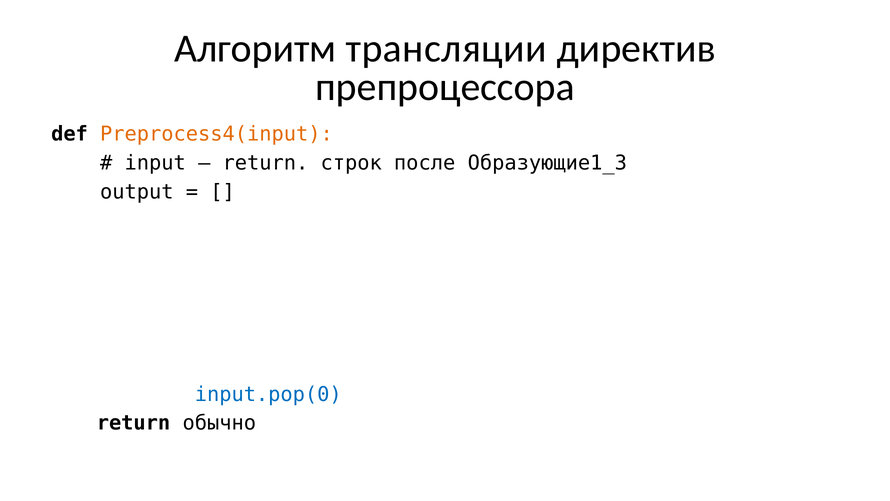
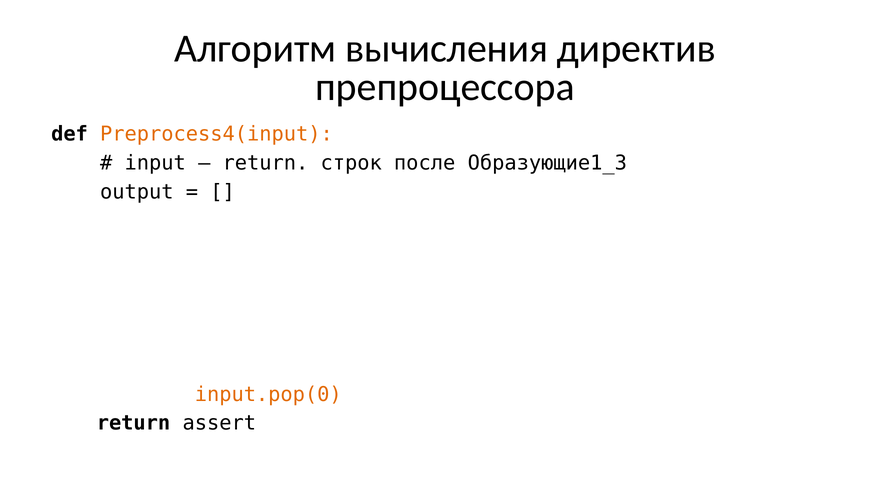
трансляции: трансляции -> вычисления (447, 49)
input.pop(0 colour: blue -> orange (268, 394)
обычно: обычно -> assert (219, 423)
